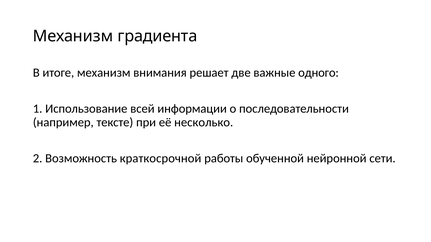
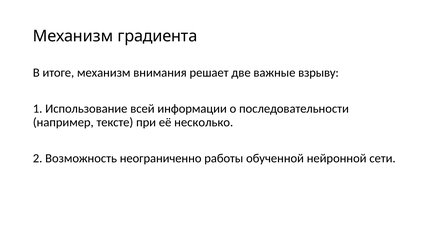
одного: одного -> взрыву (319, 73)
краткосрочной: краткосрочной -> неограниченно (161, 159)
